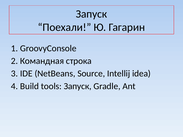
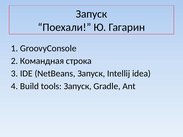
NetBeans Source: Source -> Запуск (91, 74)
